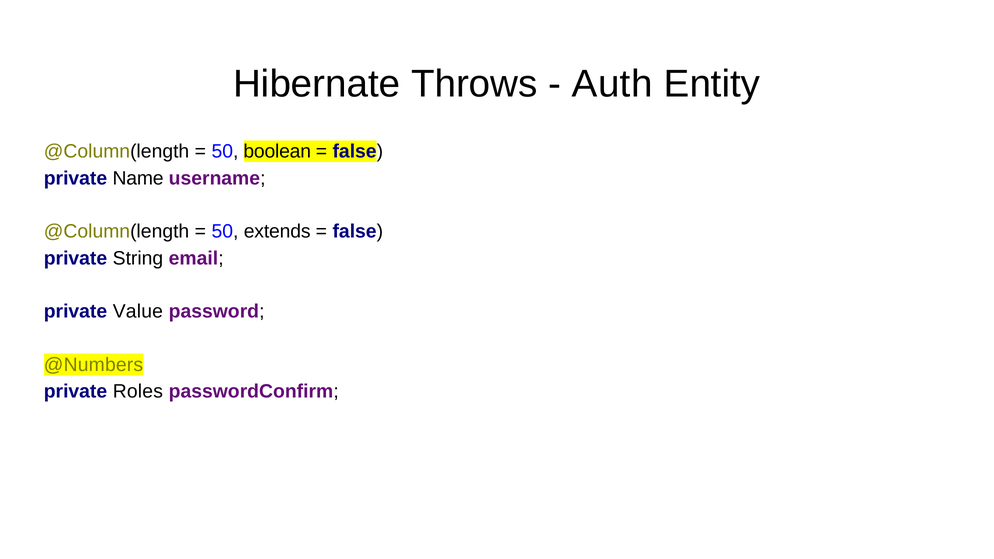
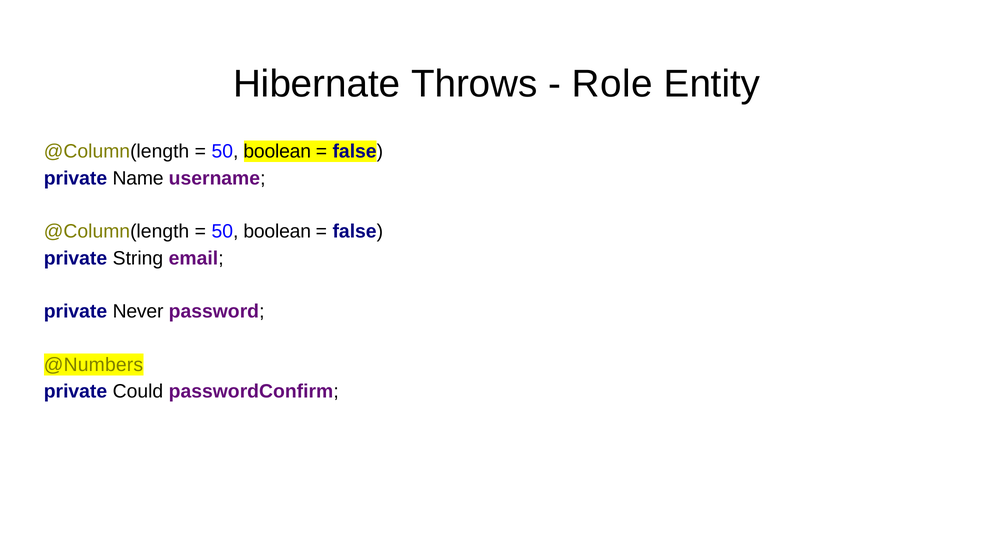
Auth: Auth -> Role (612, 84)
extends: extends -> boolean (277, 232)
Value: Value -> Never (138, 312)
Roles: Roles -> Could (138, 391)
